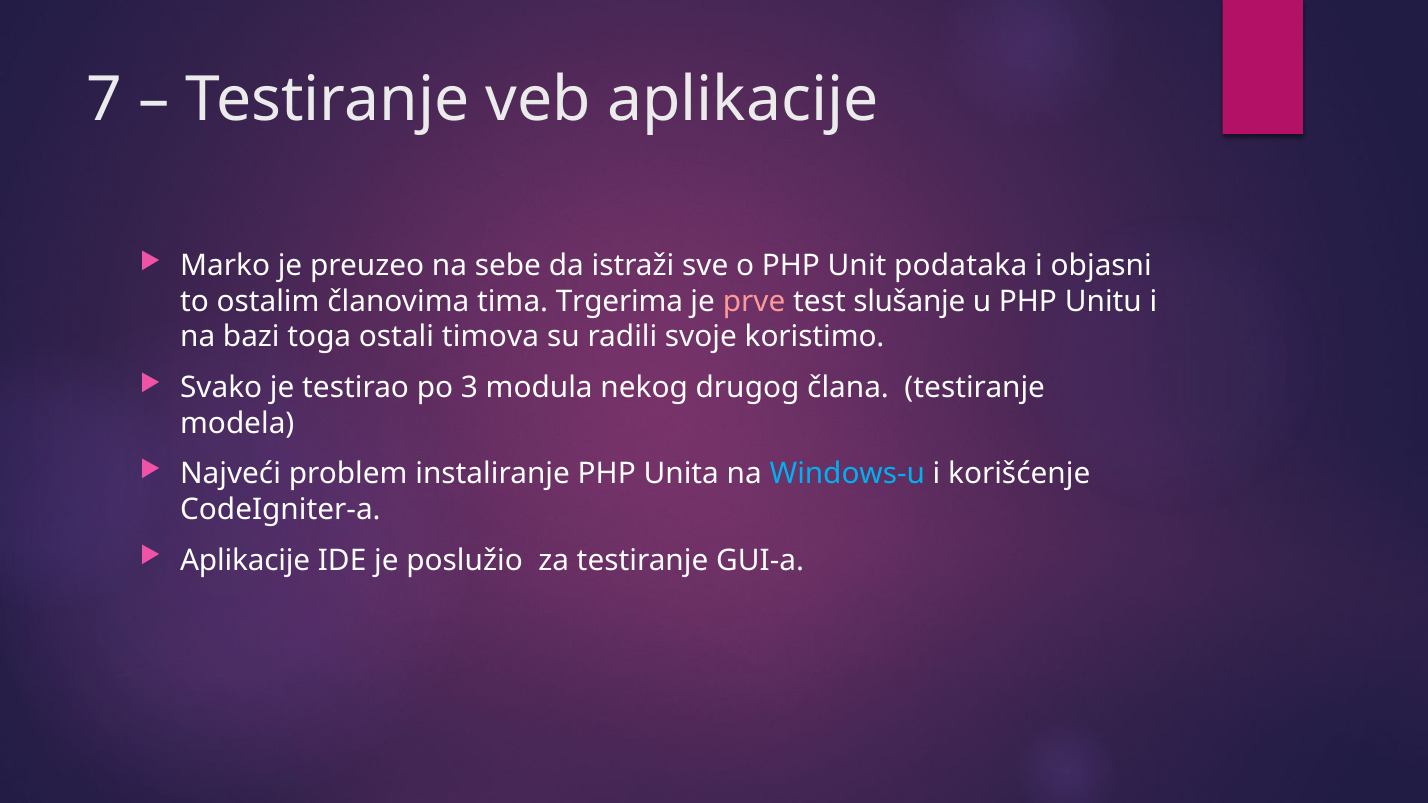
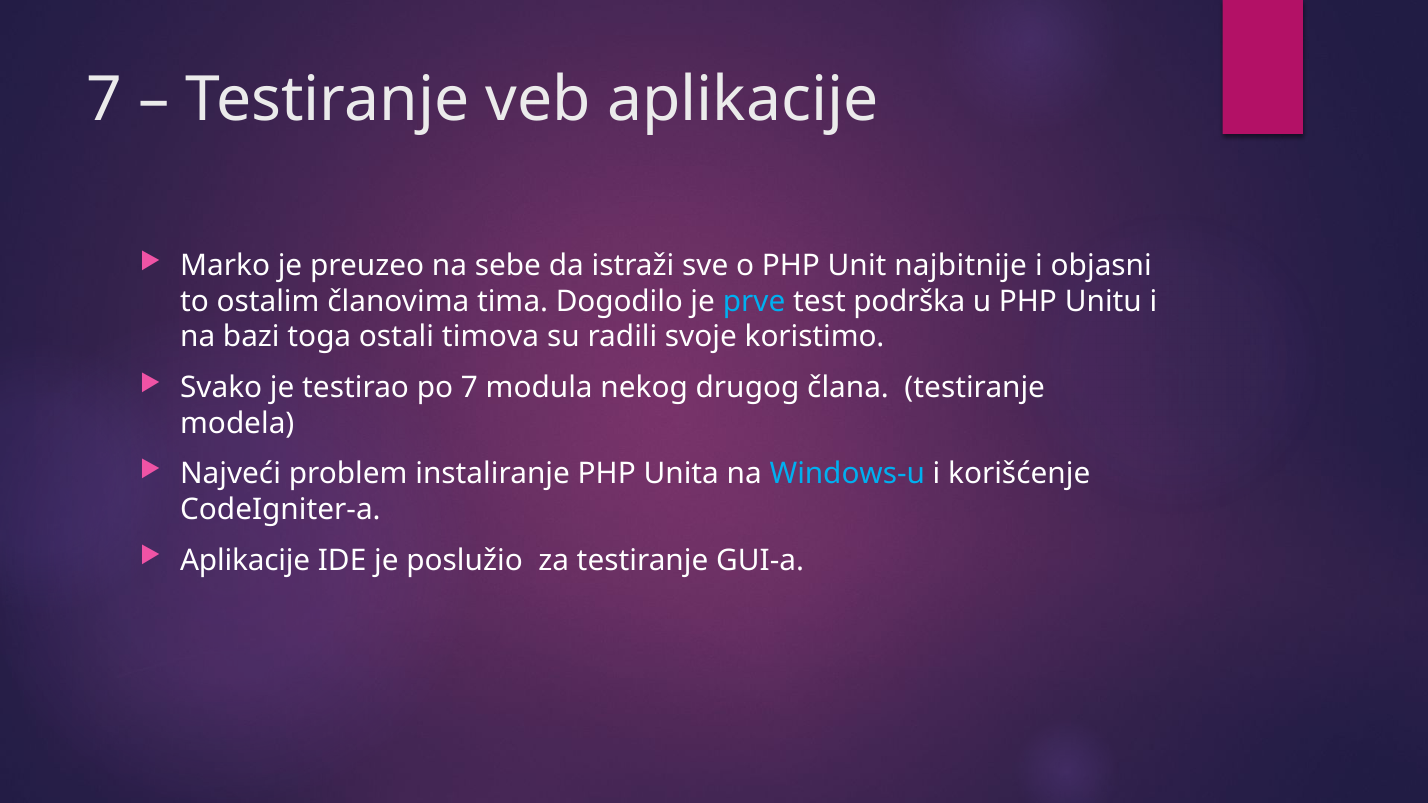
podataka: podataka -> najbitnije (961, 266)
Trgerima: Trgerima -> Dogodilo (619, 301)
prve colour: pink -> light blue (754, 301)
slušanje: slušanje -> podrška (909, 301)
po 3: 3 -> 7 (469, 388)
